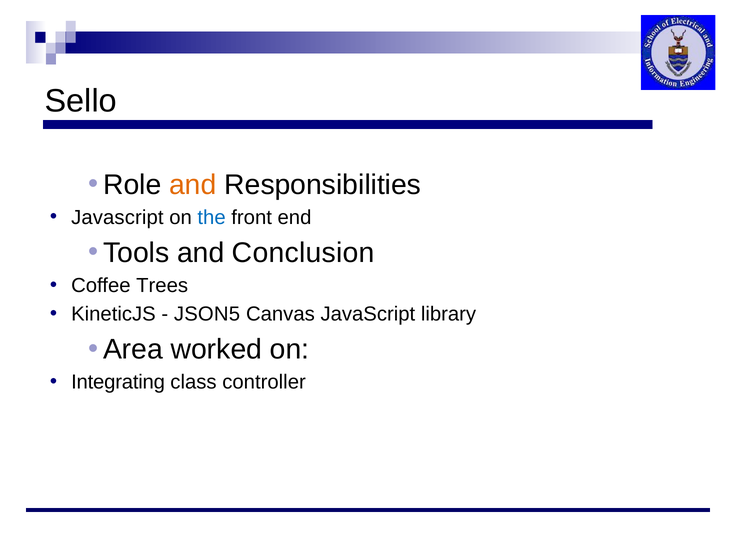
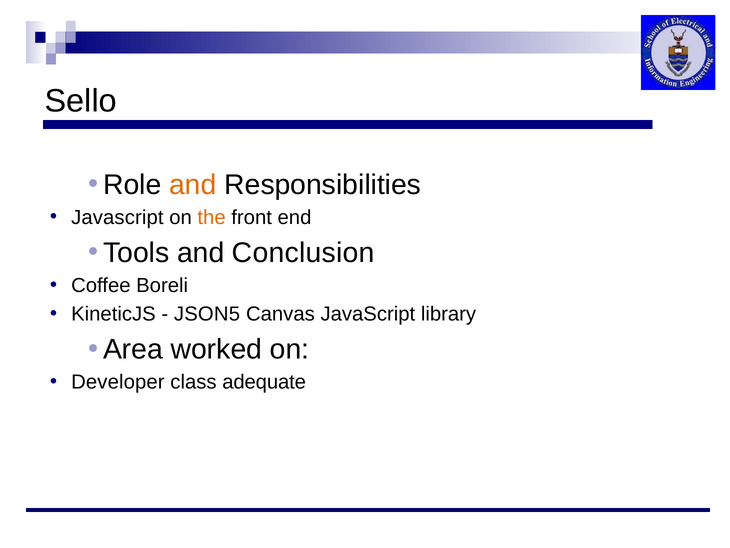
the colour: blue -> orange (212, 217)
Trees: Trees -> Boreli (162, 285)
Integrating: Integrating -> Developer (118, 382)
controller: controller -> adequate (264, 382)
